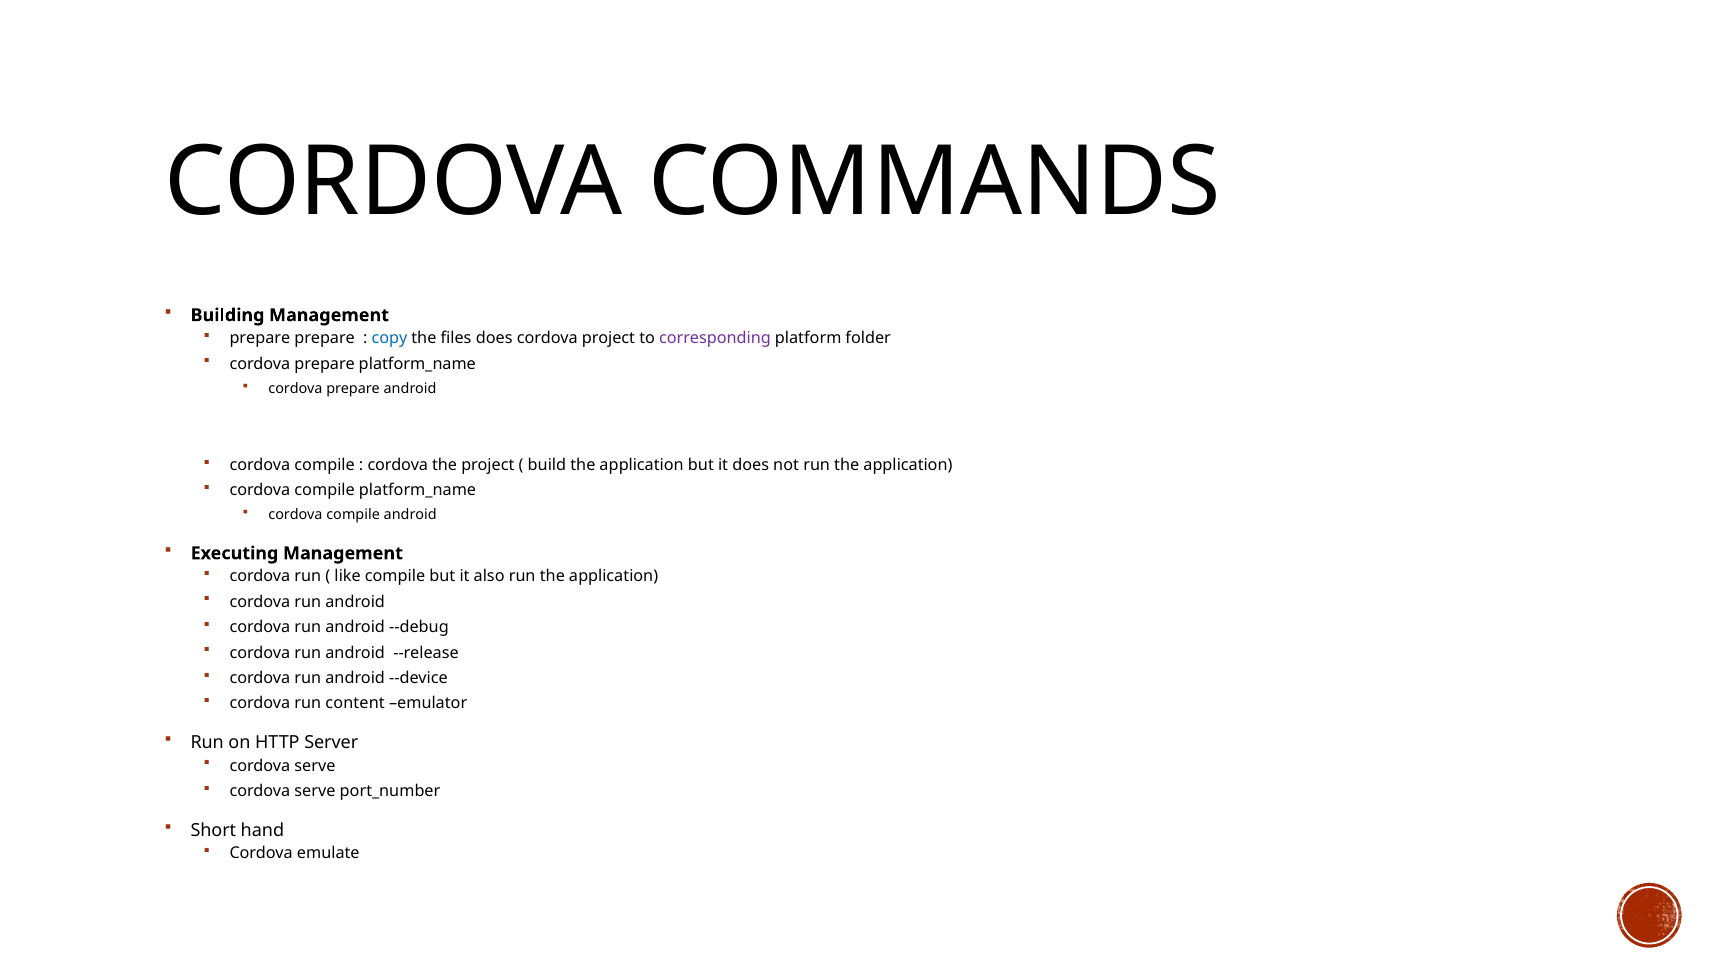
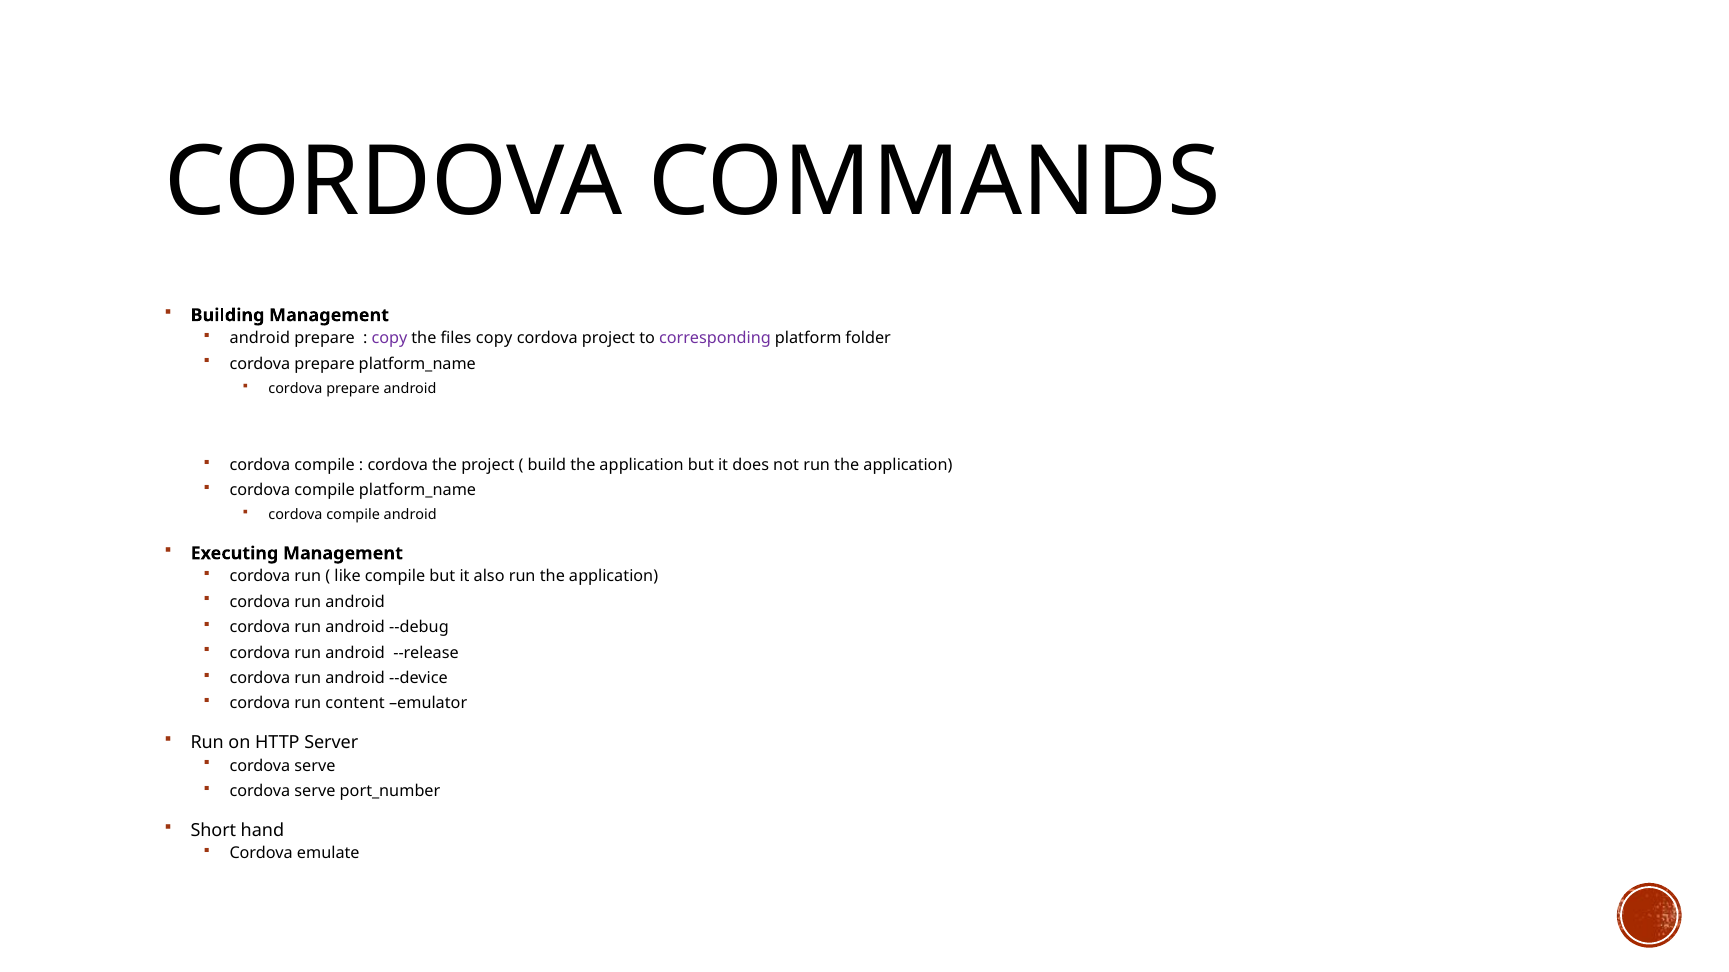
prepare: prepare -> android (260, 339)
copy colour: blue -> purple (390, 339)
files does: does -> copy (494, 339)
